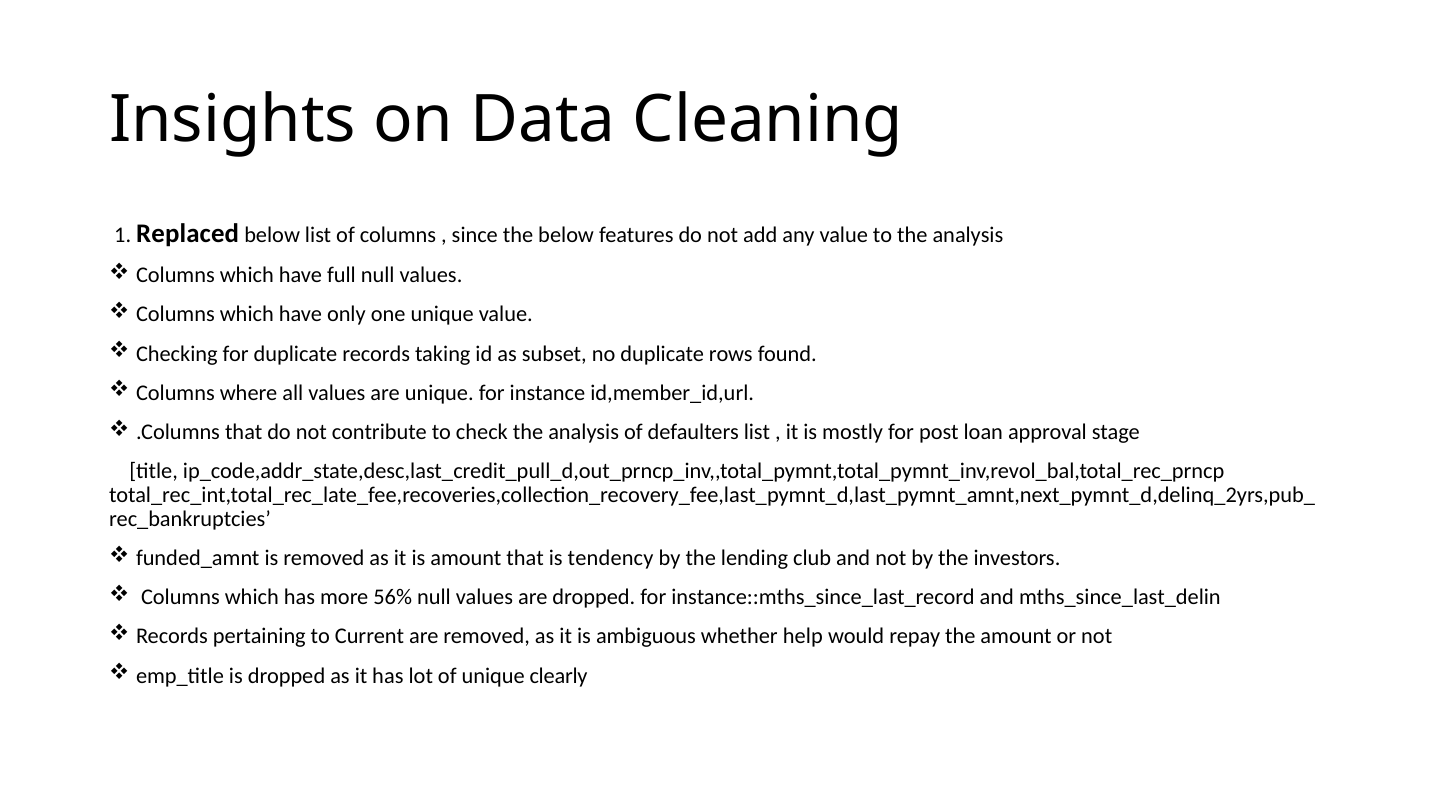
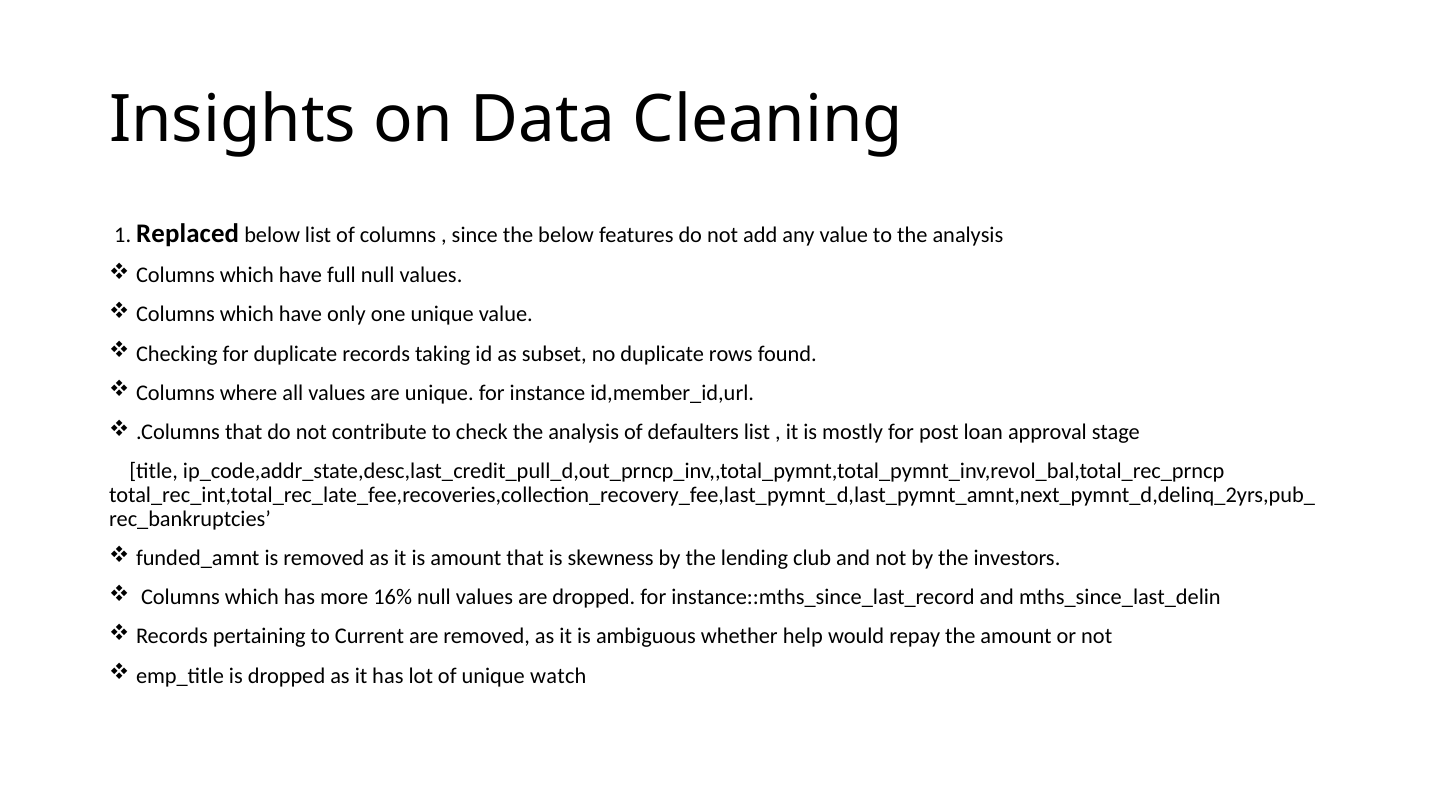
tendency: tendency -> skewness (611, 559)
56%: 56% -> 16% (393, 598)
clearly: clearly -> watch (558, 676)
